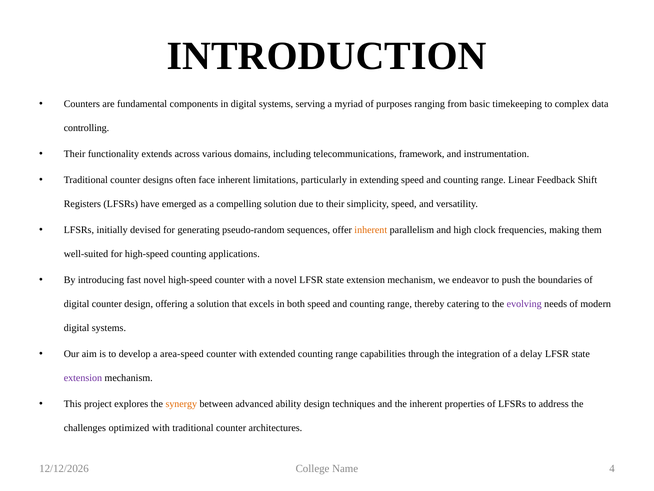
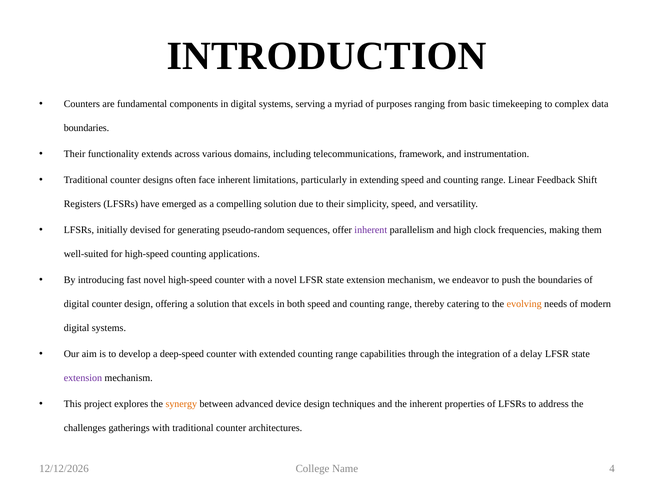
controlling: controlling -> boundaries (86, 128)
inherent colour: orange -> purple (371, 230)
evolving colour: purple -> orange (524, 304)
area-speed: area-speed -> deep-speed (182, 354)
ability: ability -> device (289, 404)
optimized: optimized -> gatherings (129, 428)
